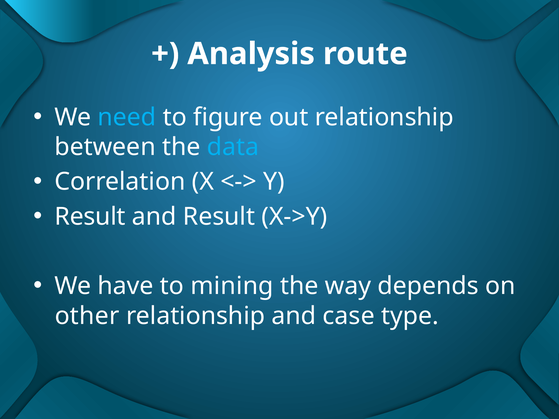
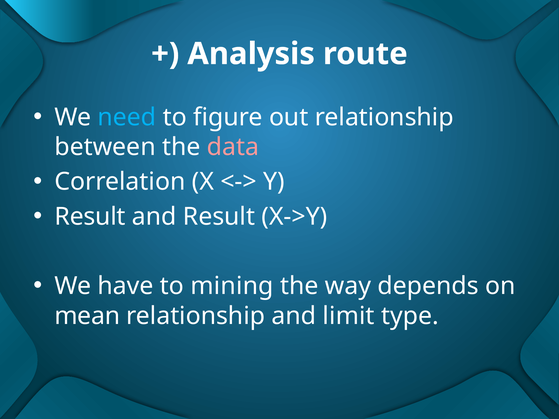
data colour: light blue -> pink (233, 147)
other: other -> mean (87, 316)
case: case -> limit (349, 316)
